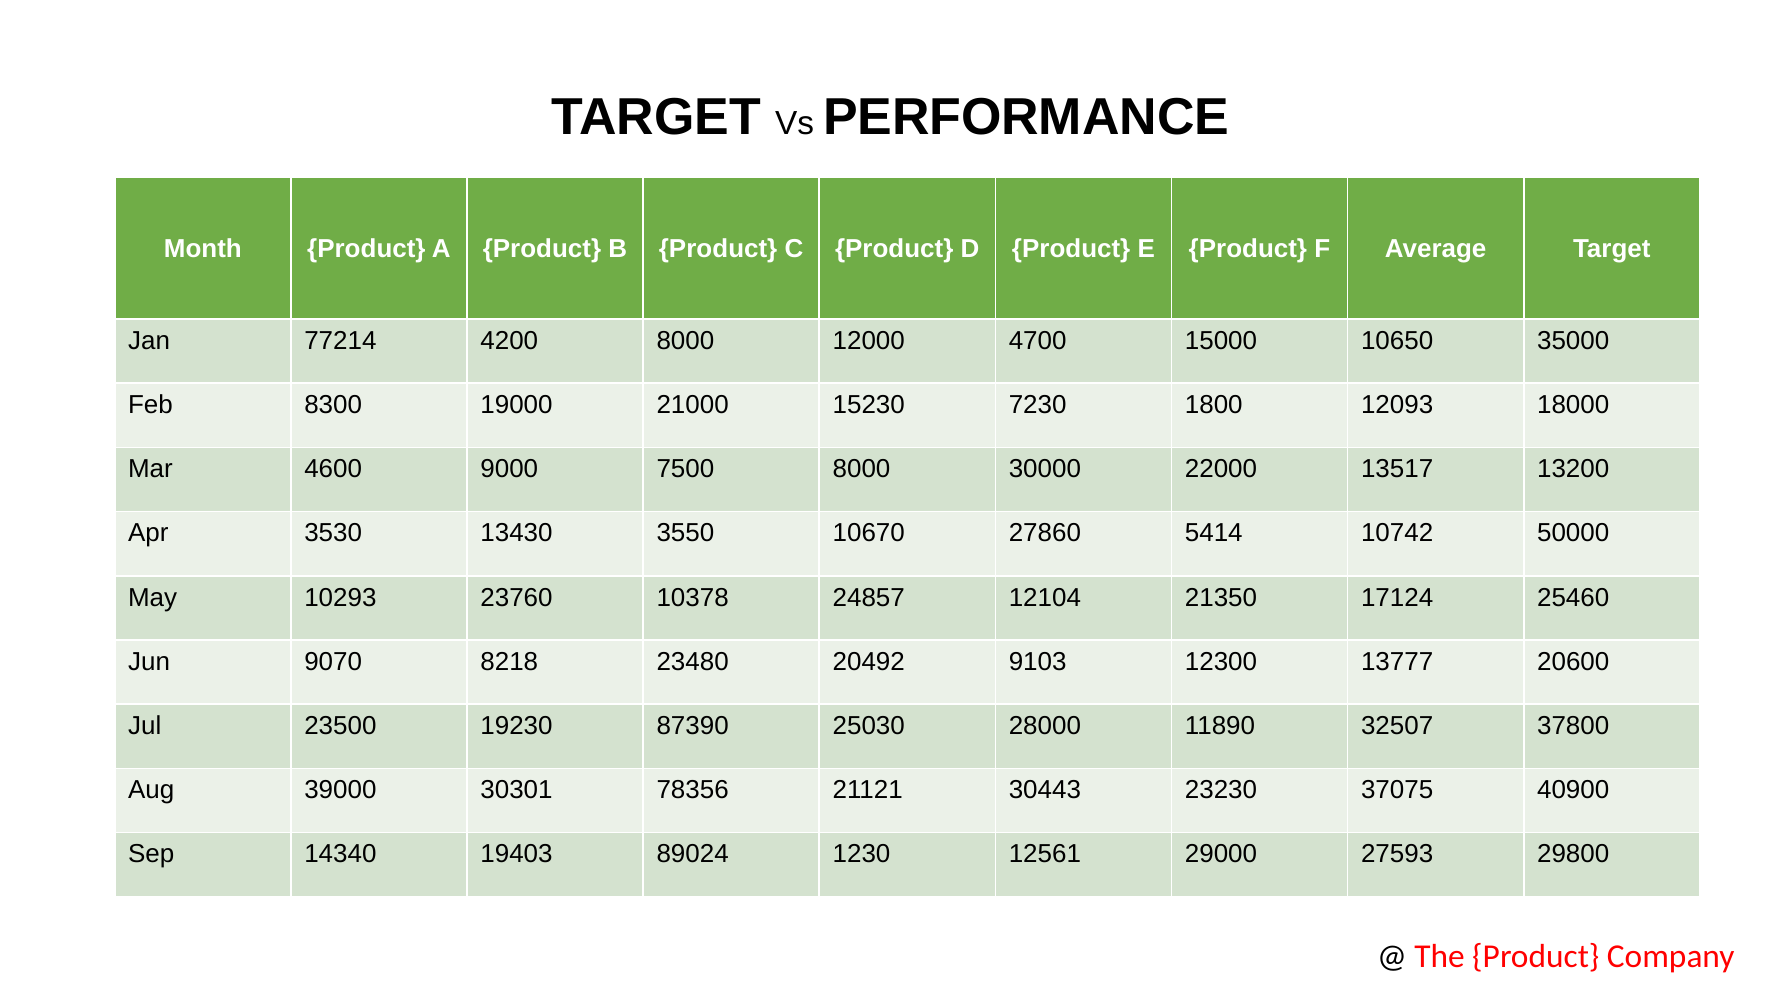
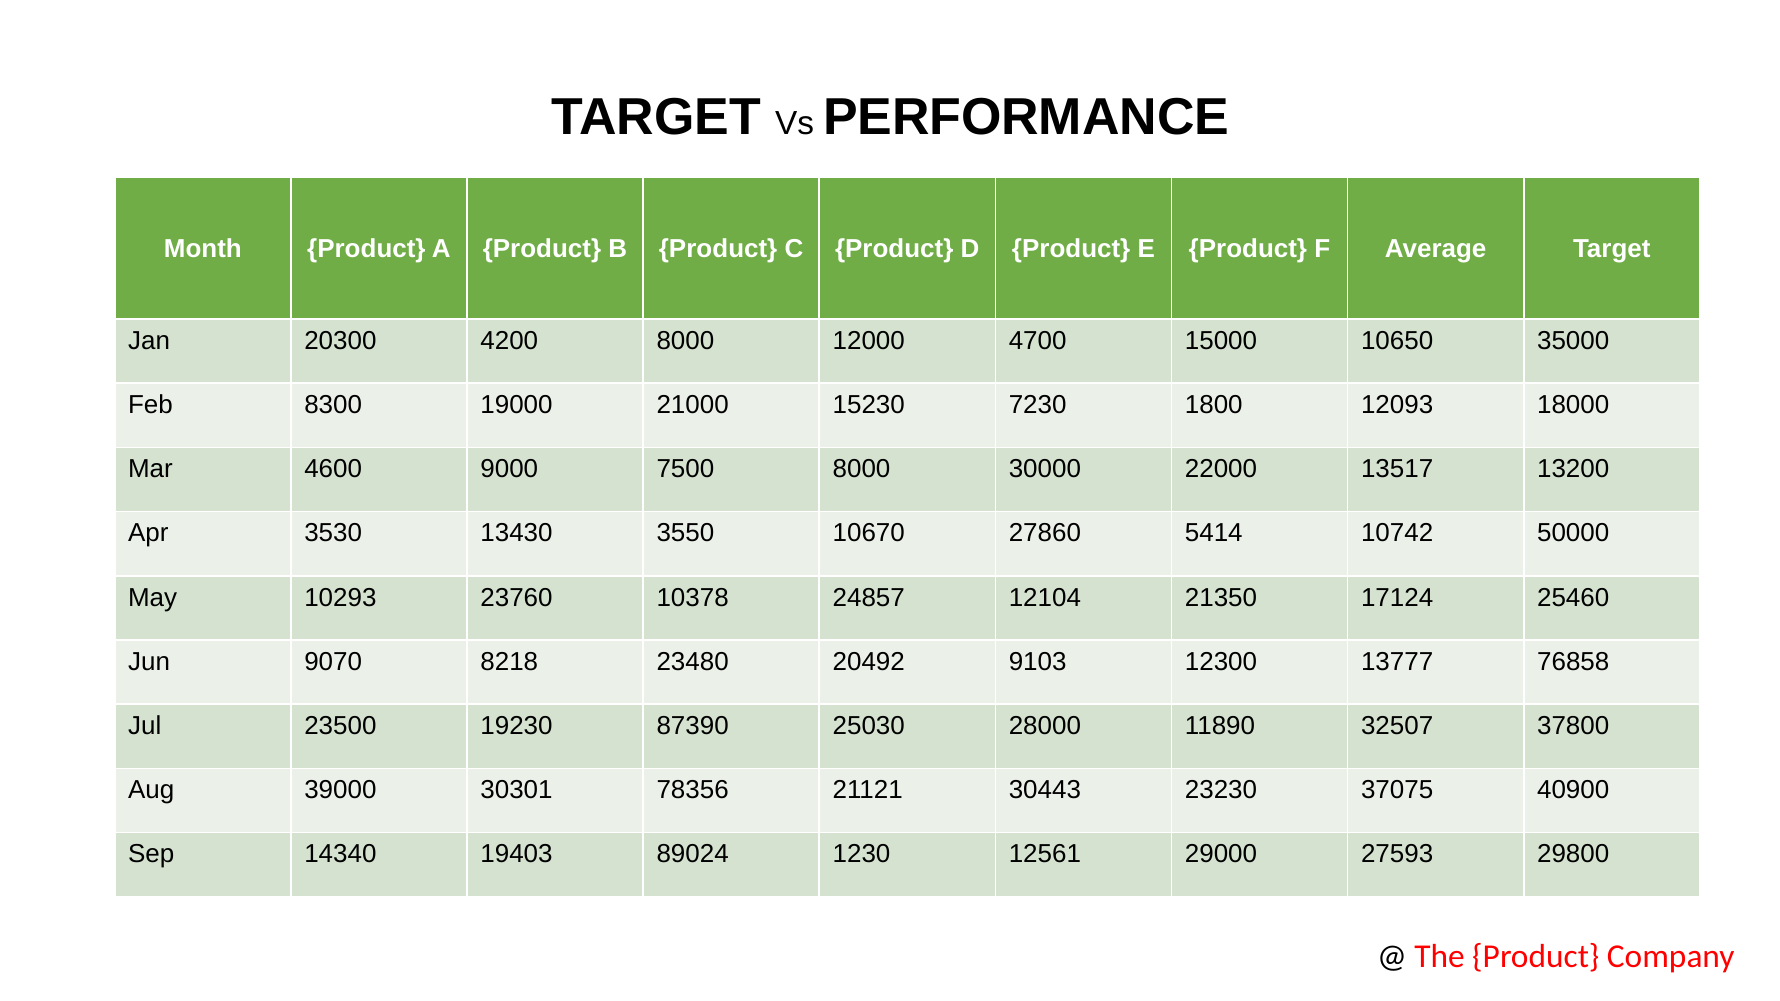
77214: 77214 -> 20300 (340, 341)
20600: 20600 -> 76858 (1573, 662)
